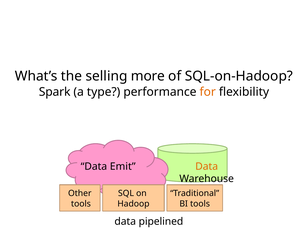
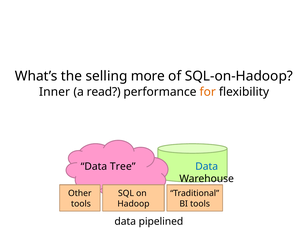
Spark: Spark -> Inner (55, 92)
type: type -> read (104, 92)
Emit: Emit -> Tree (123, 166)
Data colour: orange -> blue (207, 166)
